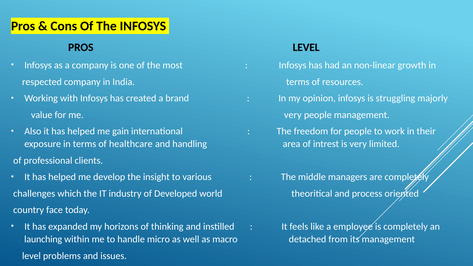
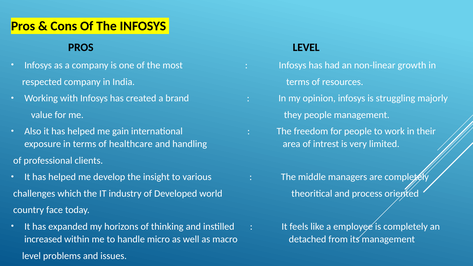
me very: very -> they (293, 115)
launching: launching -> increased (43, 239)
